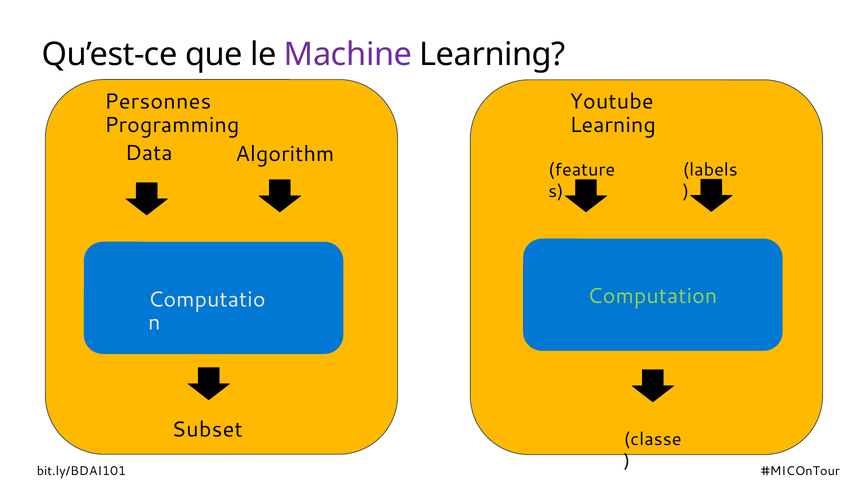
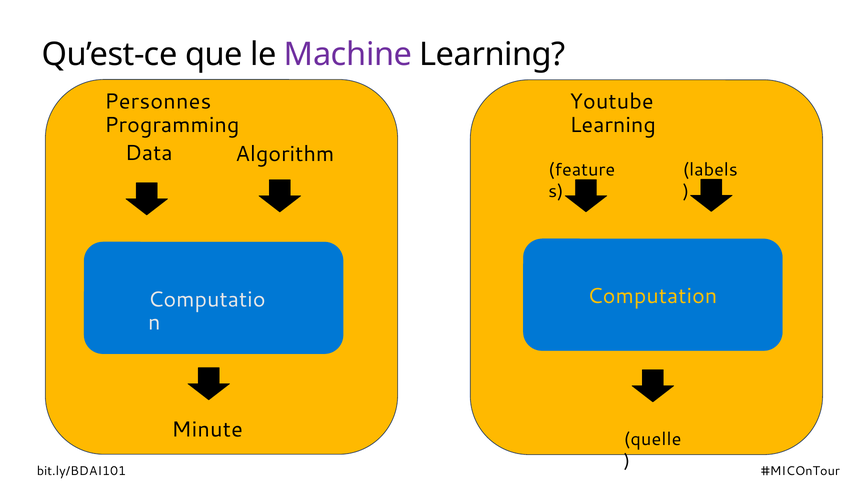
Computation colour: light green -> yellow (652, 296)
Subset: Subset -> Minute (207, 430)
classe: classe -> quelle (653, 439)
